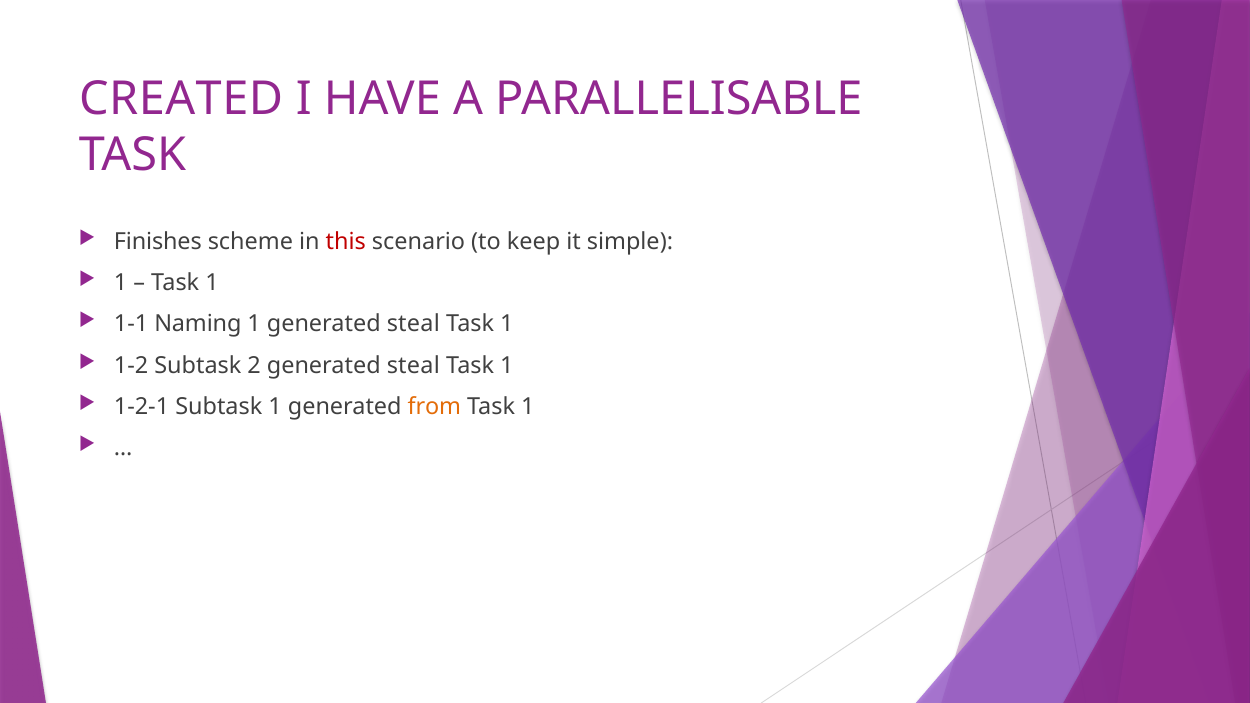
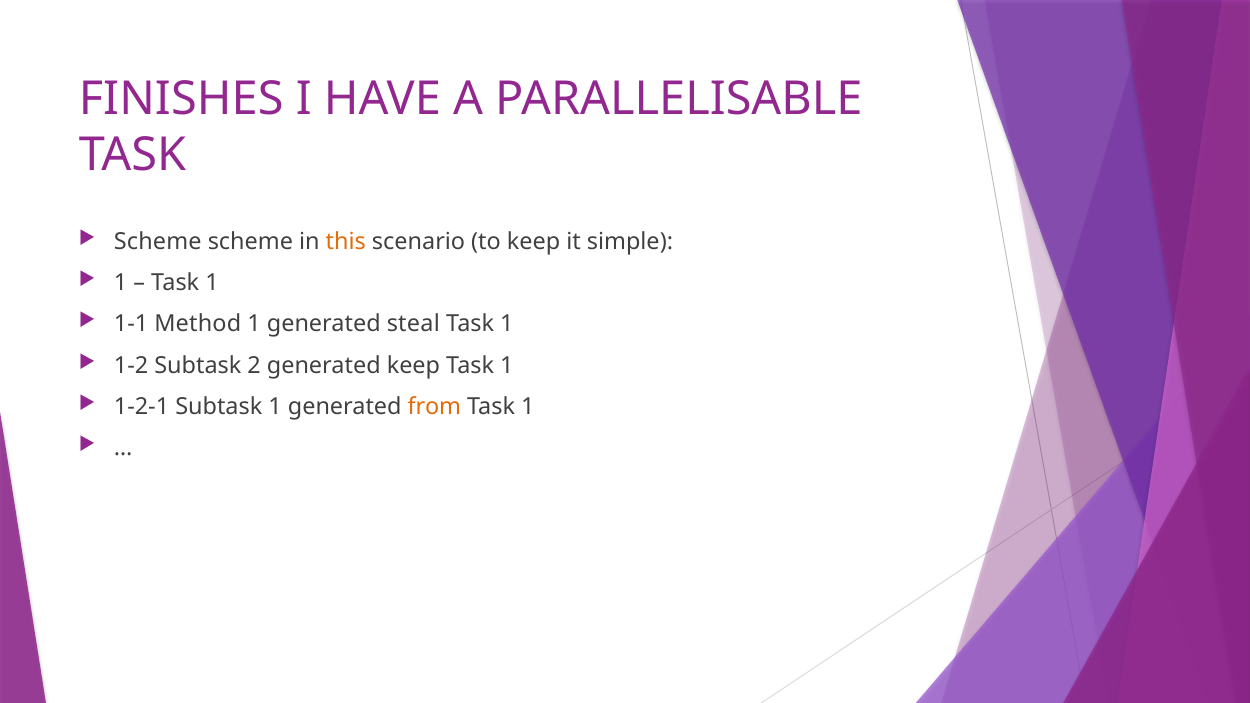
CREATED: CREATED -> FINISHES (181, 99)
Finishes: Finishes -> Scheme (158, 242)
this colour: red -> orange (346, 242)
Naming: Naming -> Method (198, 324)
2 generated steal: steal -> keep (413, 365)
